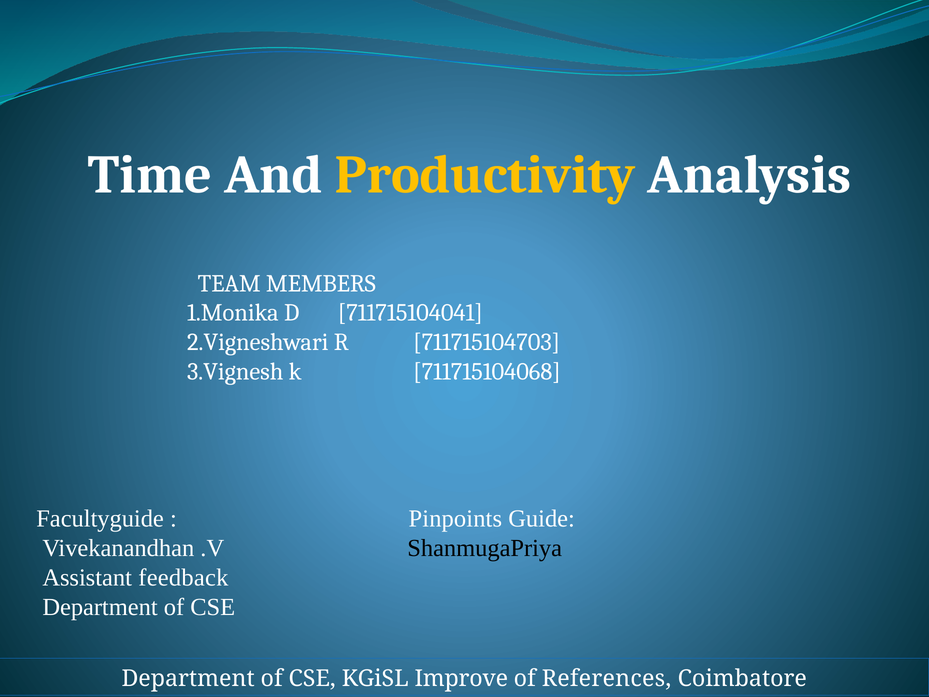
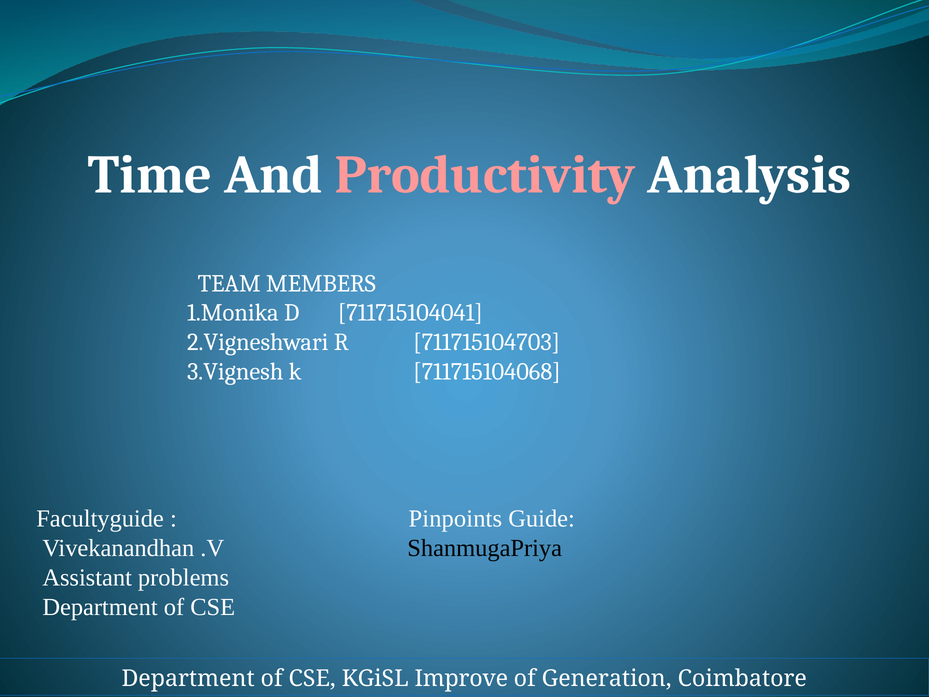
Productivity colour: yellow -> pink (485, 175)
feedback: feedback -> problems (184, 577)
References: References -> Generation (607, 678)
